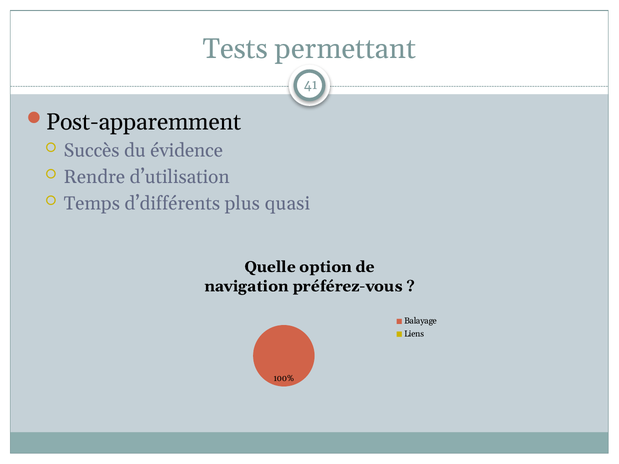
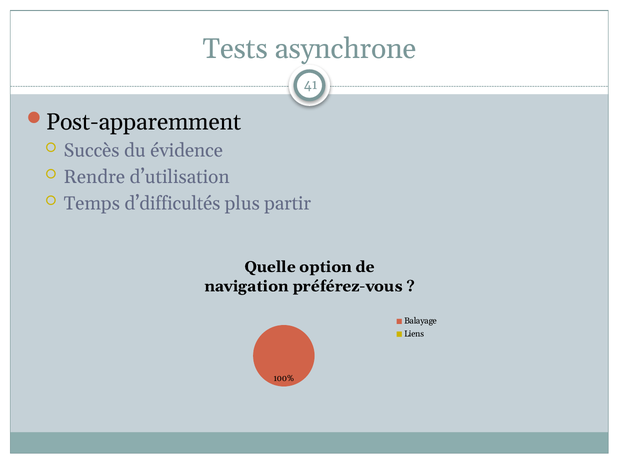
permettant: permettant -> asynchrone (346, 49)
d’différents: d’différents -> d’difficultés (172, 204)
quasi: quasi -> partir (288, 204)
